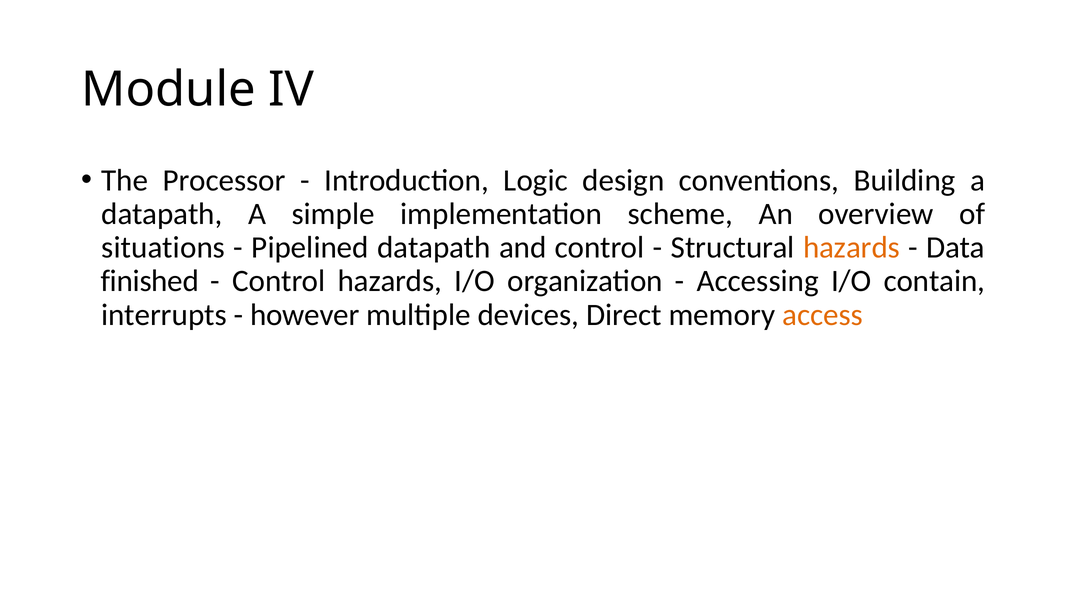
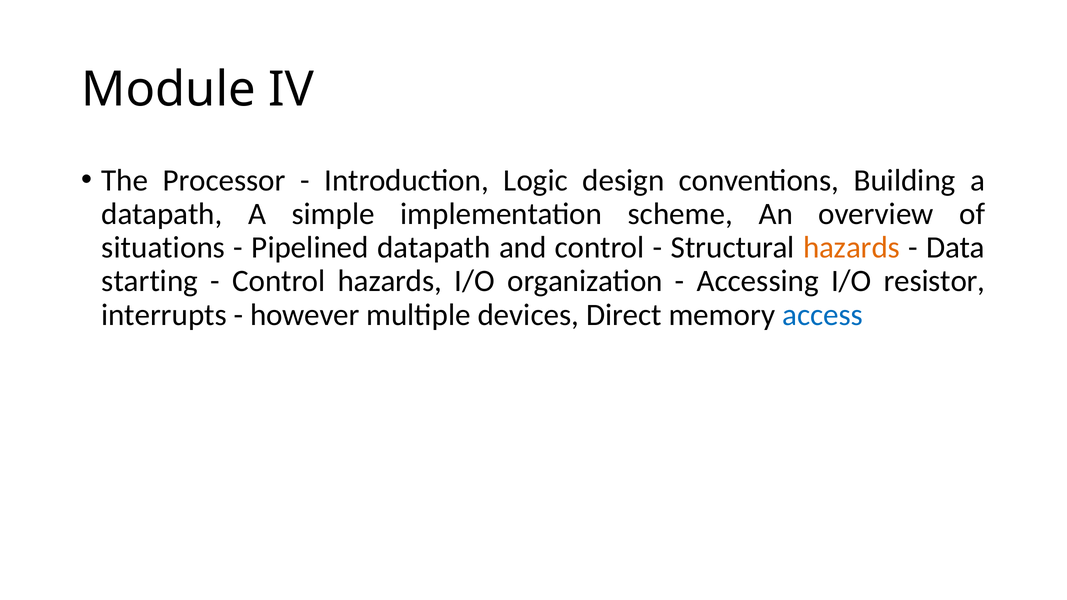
finished: finished -> starting (150, 281)
contain: contain -> resistor (934, 281)
access colour: orange -> blue (823, 315)
